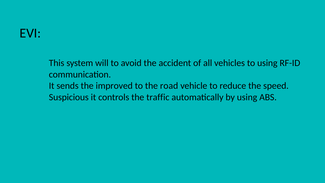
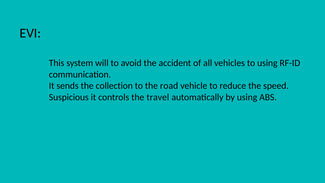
improved: improved -> collection (114, 86)
traffic: traffic -> travel (158, 97)
